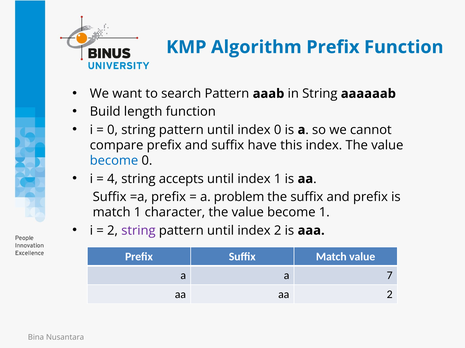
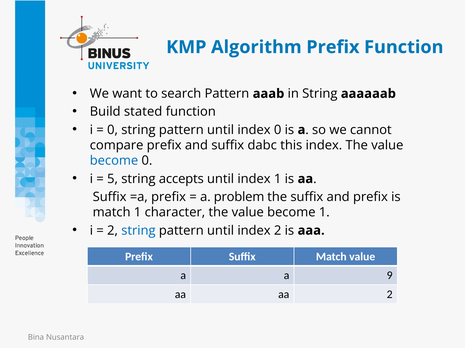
length: length -> stated (143, 112)
have: have -> dabc (262, 146)
4: 4 -> 5 (113, 179)
string colour: purple -> blue (138, 231)
7: 7 -> 9 (390, 276)
